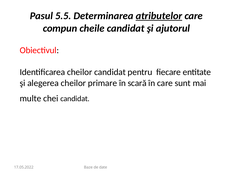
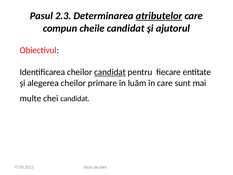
5.5: 5.5 -> 2.3 (63, 16)
candidat underline: none -> present (110, 72)
scară: scară -> luăm (137, 83)
